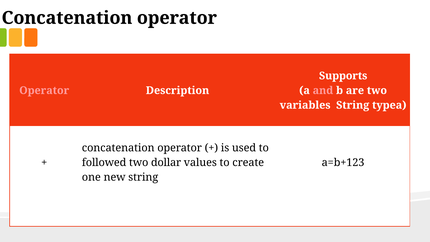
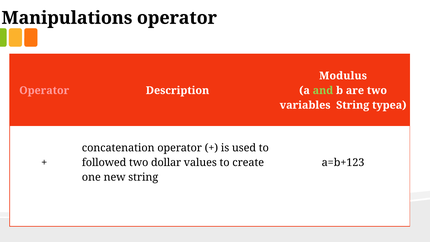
Concatenation: Concatenation -> Manipulations (67, 18)
Supports: Supports -> Modulus (343, 76)
and colour: pink -> light green (323, 90)
